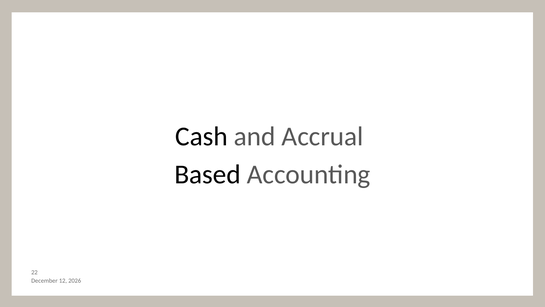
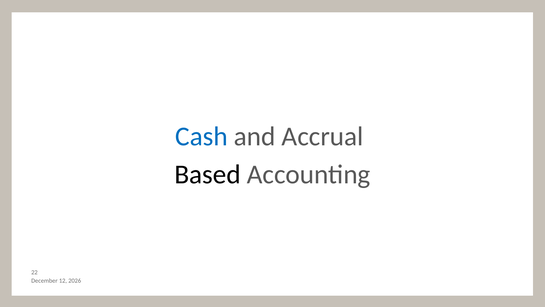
Cash colour: black -> blue (201, 136)
